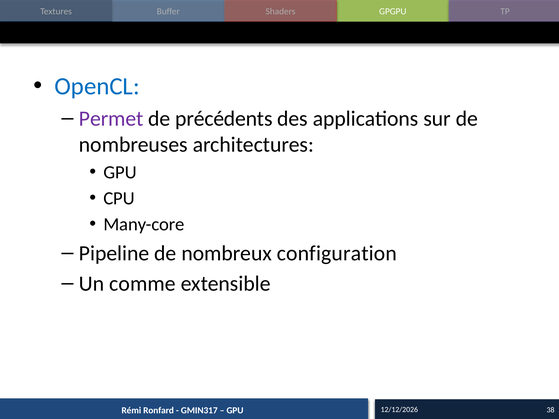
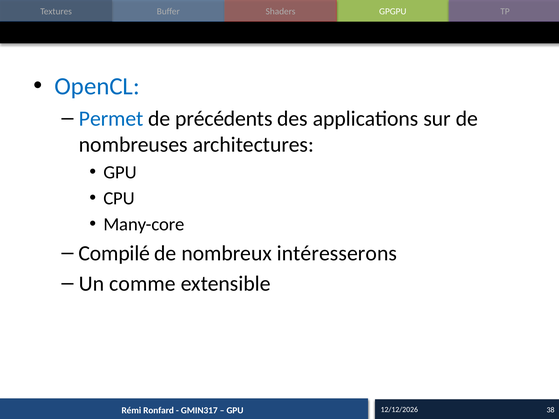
Permet colour: purple -> blue (111, 119)
Pipeline: Pipeline -> Compilé (114, 253)
configuration: configuration -> intéresserons (337, 253)
